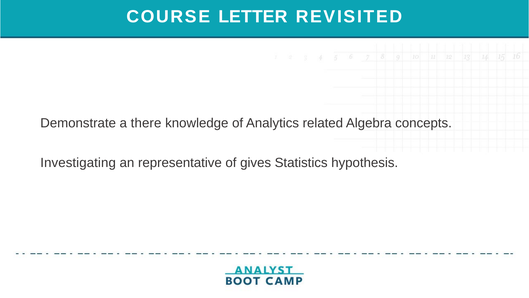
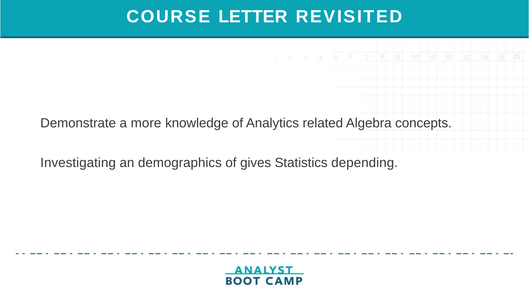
there: there -> more (146, 123)
representative: representative -> demographics (180, 163)
hypothesis: hypothesis -> depending (365, 163)
